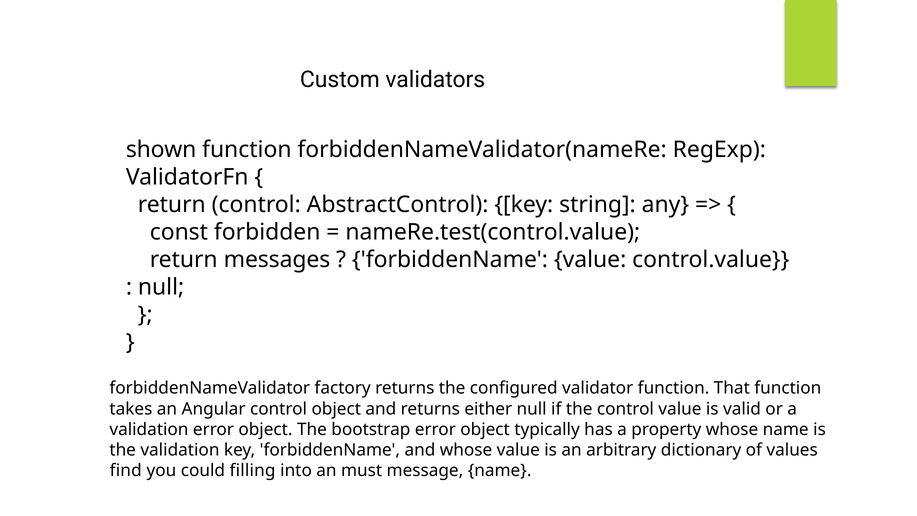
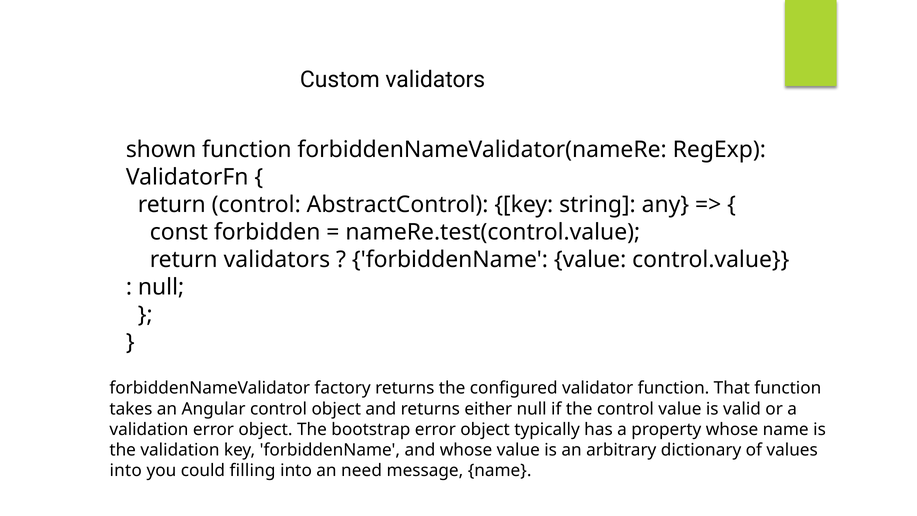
return messages: messages -> validators (277, 260)
find: find -> into (126, 471)
must: must -> need (362, 471)
